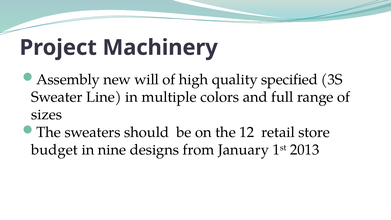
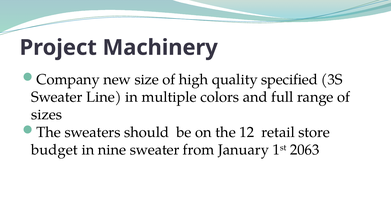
Assembly: Assembly -> Company (68, 79)
will: will -> size (147, 79)
nine designs: designs -> sweater (155, 150)
2013: 2013 -> 2063 (305, 150)
